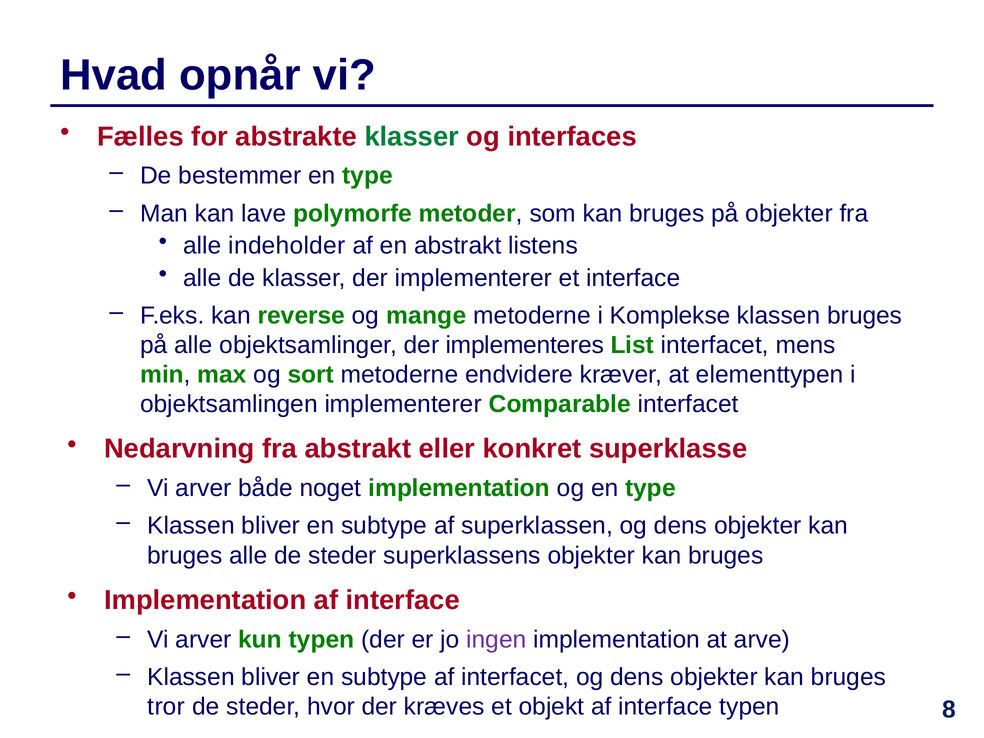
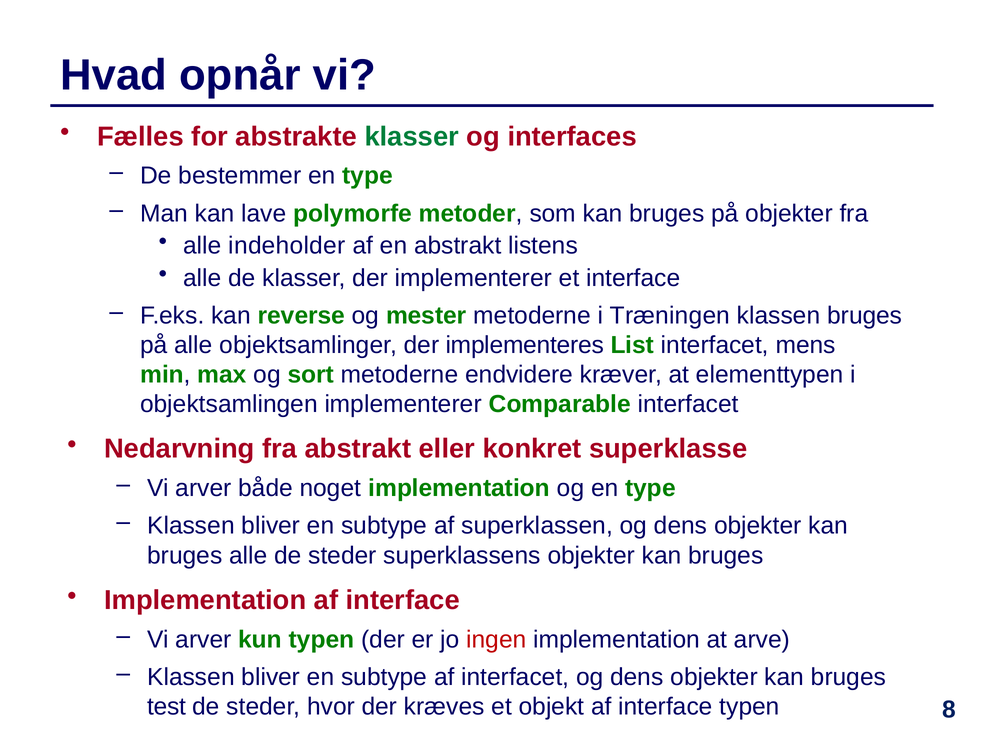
mange: mange -> mester (426, 316)
Komplekse: Komplekse -> Træningen (670, 316)
ingen colour: purple -> red (496, 640)
tror: tror -> test (167, 707)
